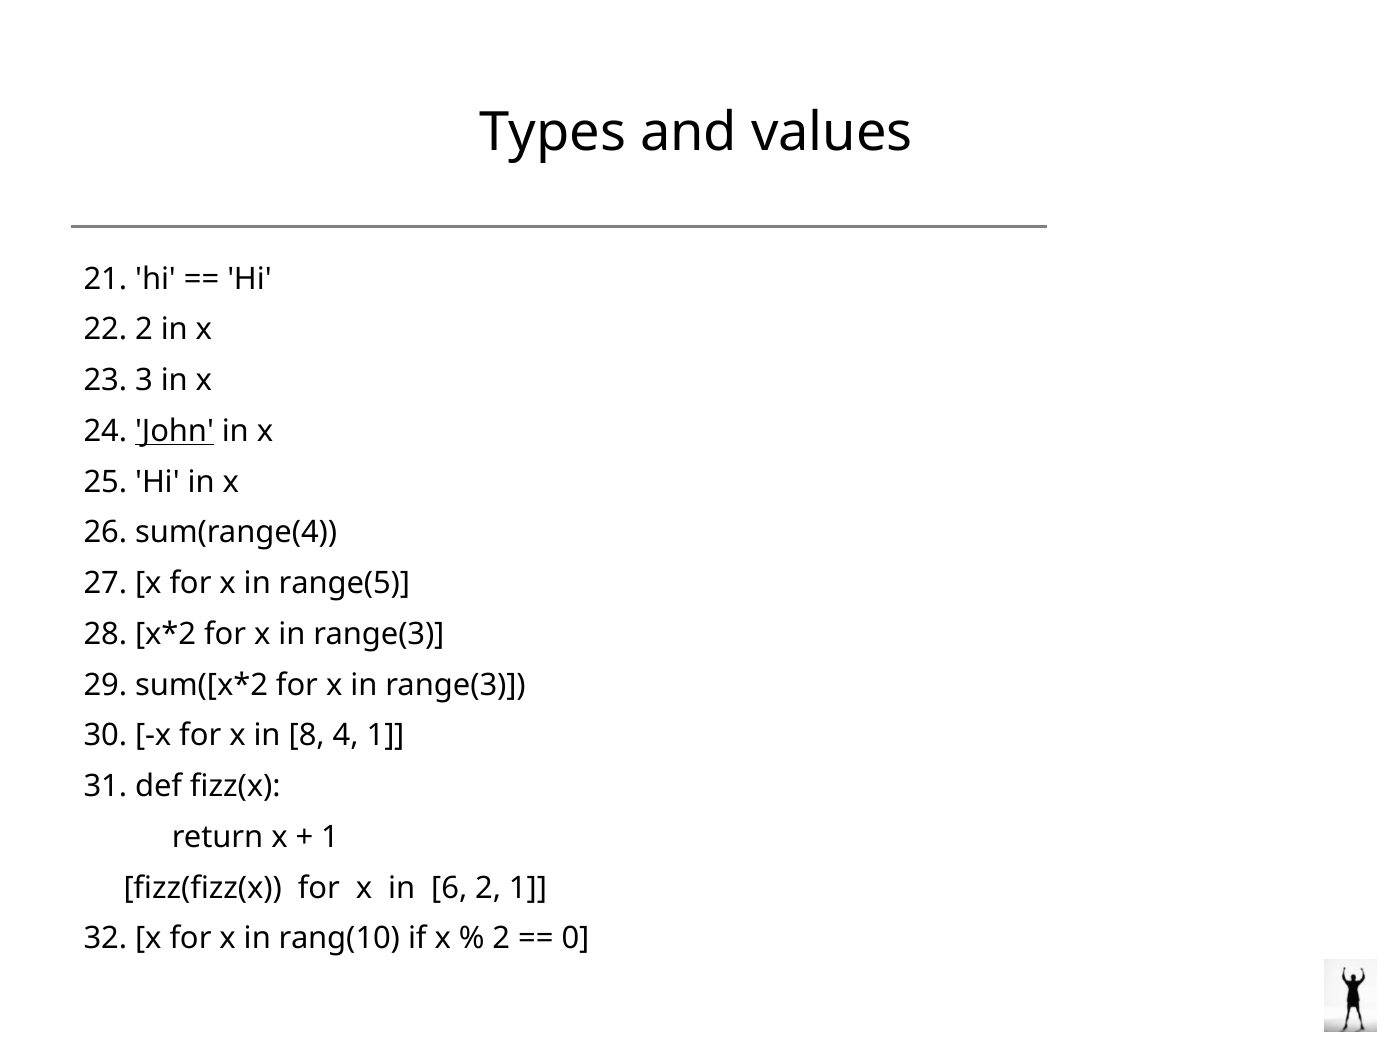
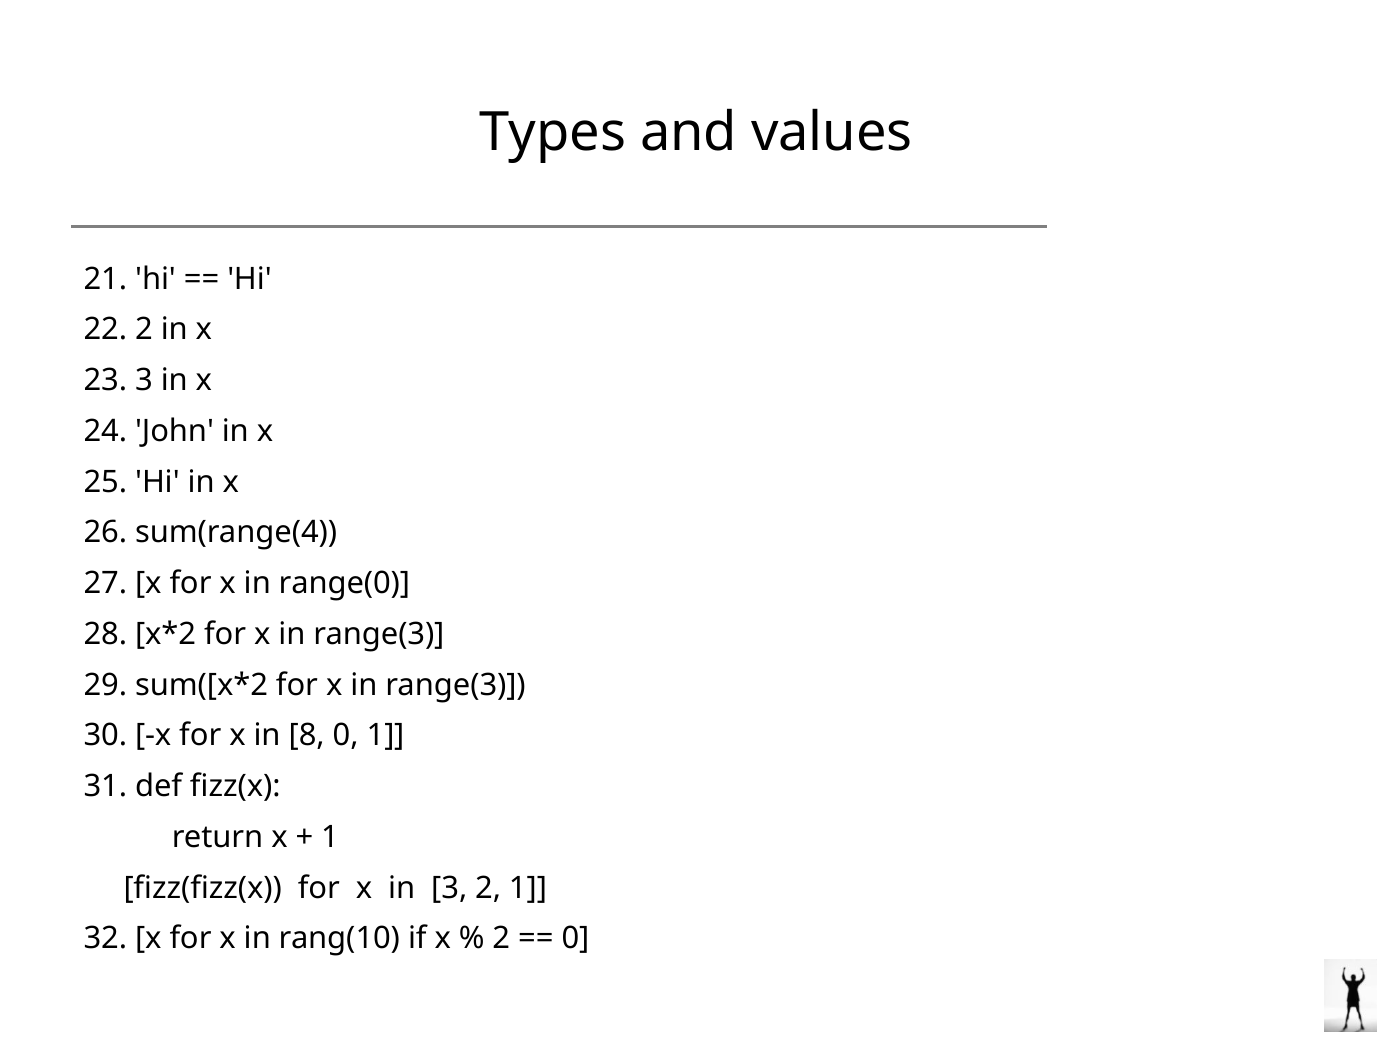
John underline: present -> none (175, 431)
range(5: range(5 -> range(0 (344, 583)
8 4: 4 -> 0 (346, 735)
in 6: 6 -> 3 (449, 888)
